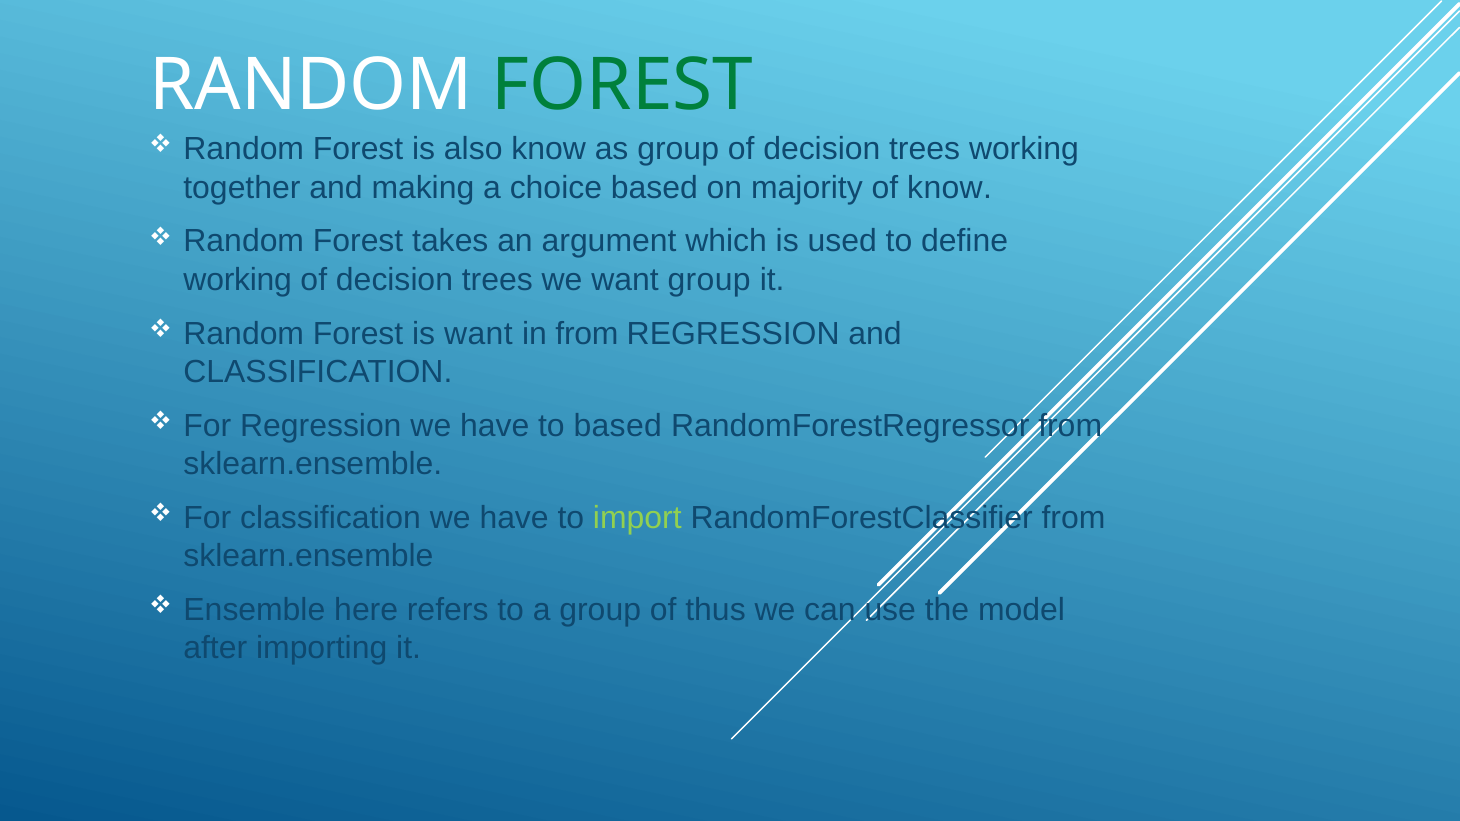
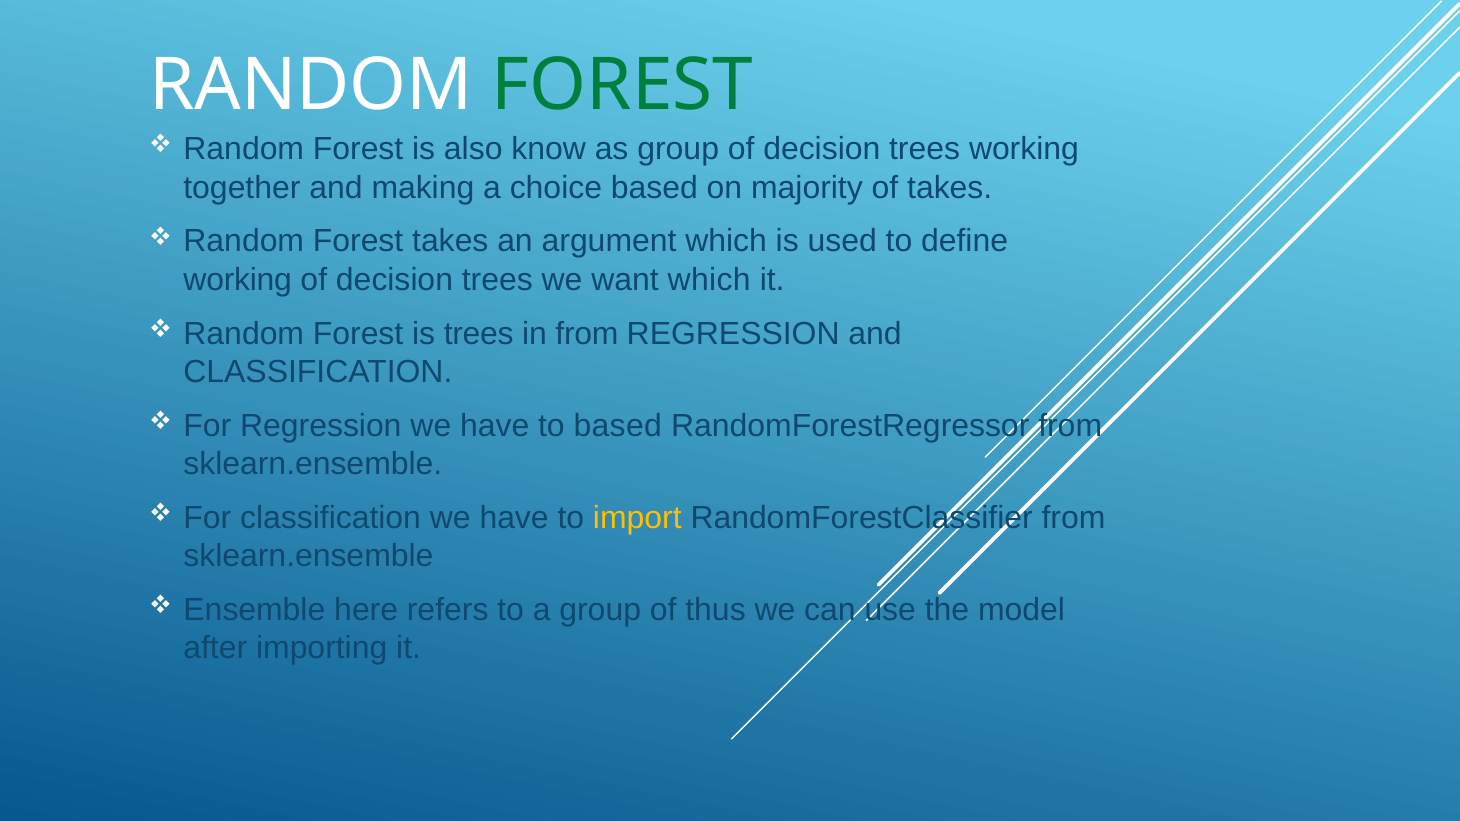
of know: know -> takes (950, 188)
want group: group -> which (709, 280)
is want: want -> trees (479, 334)
import colour: light green -> yellow (637, 518)
